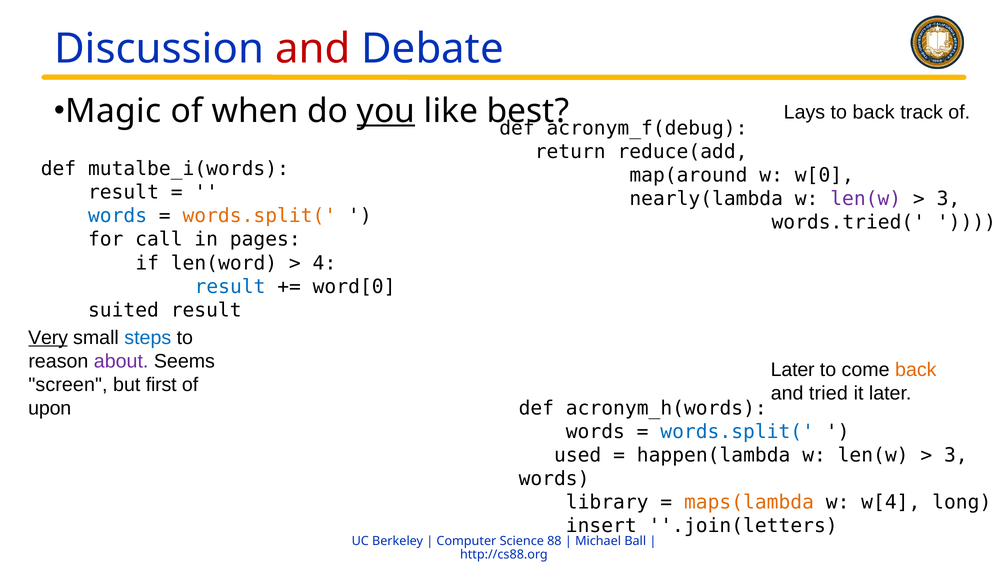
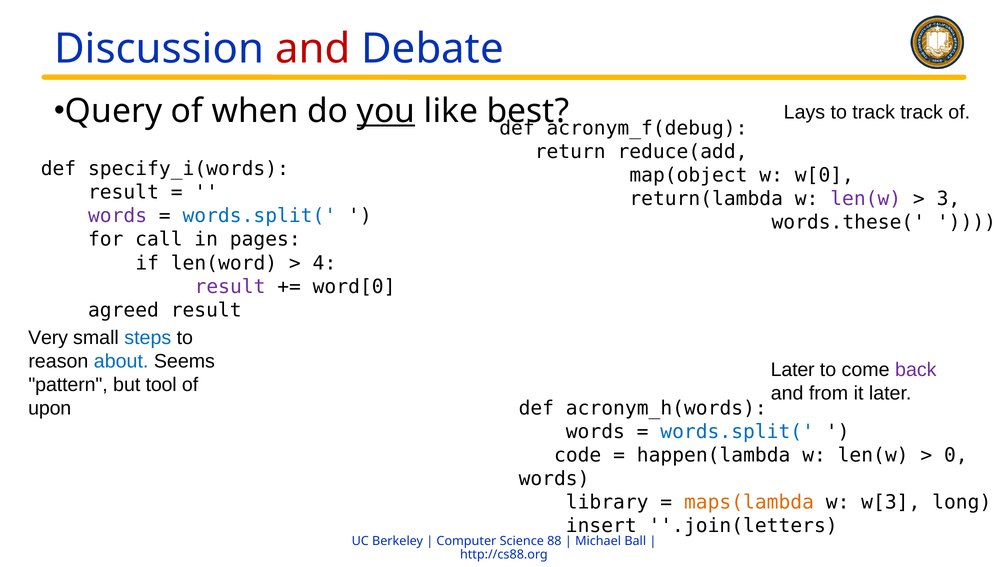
Magic: Magic -> Query (114, 111)
to back: back -> track (874, 112)
mutalbe_i(words: mutalbe_i(words -> specify_i(words (188, 169)
map(around: map(around -> map(object (688, 175)
nearly(lambda: nearly(lambda -> return(lambda (706, 199)
words colour: blue -> purple (118, 216)
words.split( colour: orange -> blue (259, 216)
words.tried(: words.tried( -> words.these( (848, 222)
result colour: blue -> purple (230, 287)
suited: suited -> agreed (123, 310)
Very underline: present -> none (48, 338)
about colour: purple -> blue (121, 361)
back colour: orange -> purple (916, 370)
screen: screen -> pattern (68, 385)
first: first -> tool (161, 385)
tried: tried -> from (829, 394)
used: used -> code (578, 455)
3: 3 -> 0 (956, 455)
w[4: w[4 -> w[3 (891, 502)
